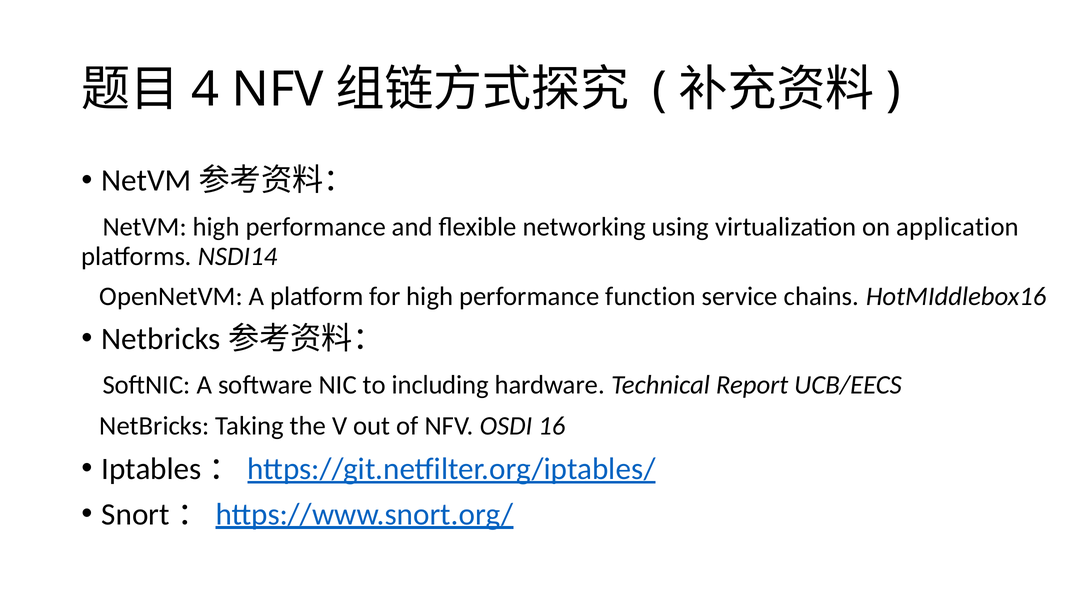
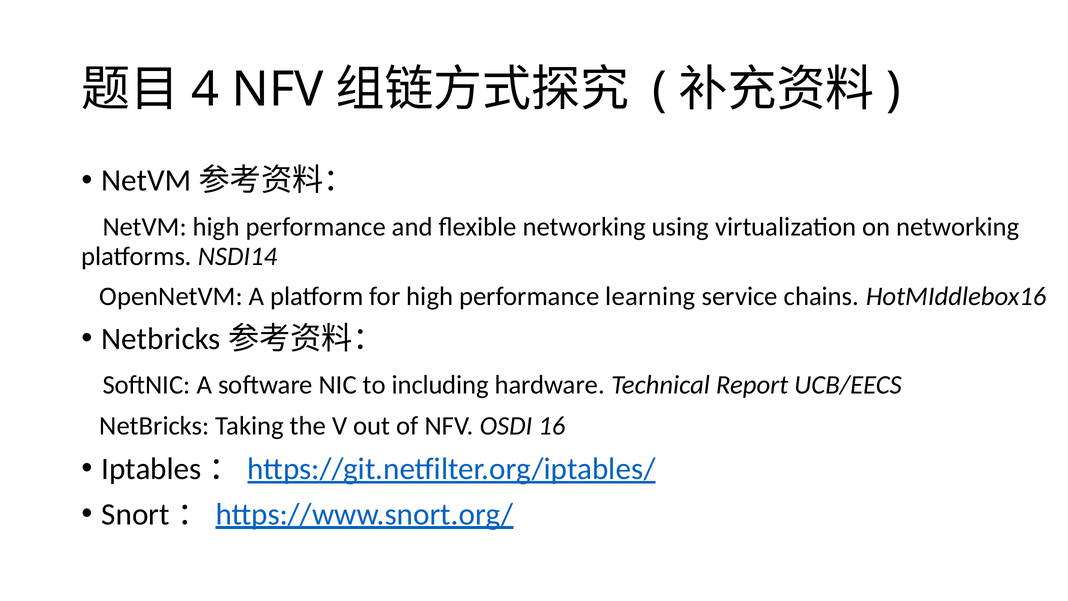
on application: application -> networking (958, 227)
function: function -> learning (650, 296)
